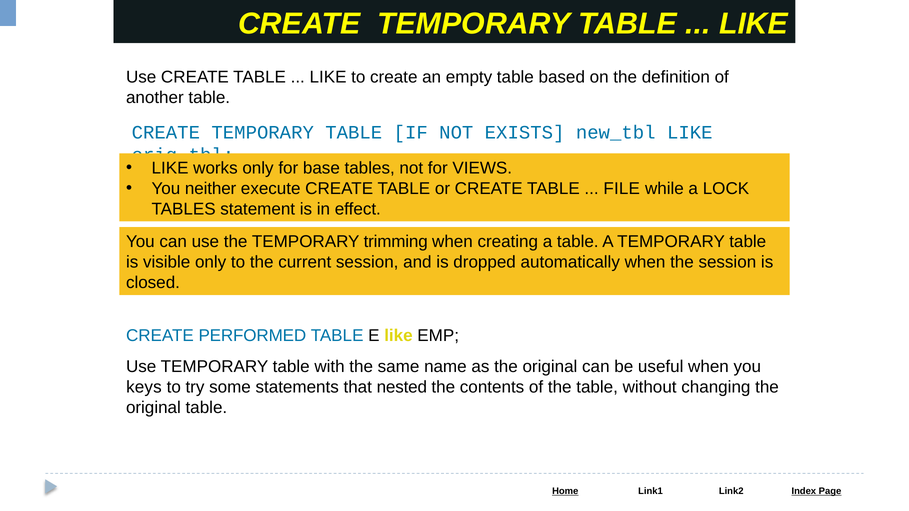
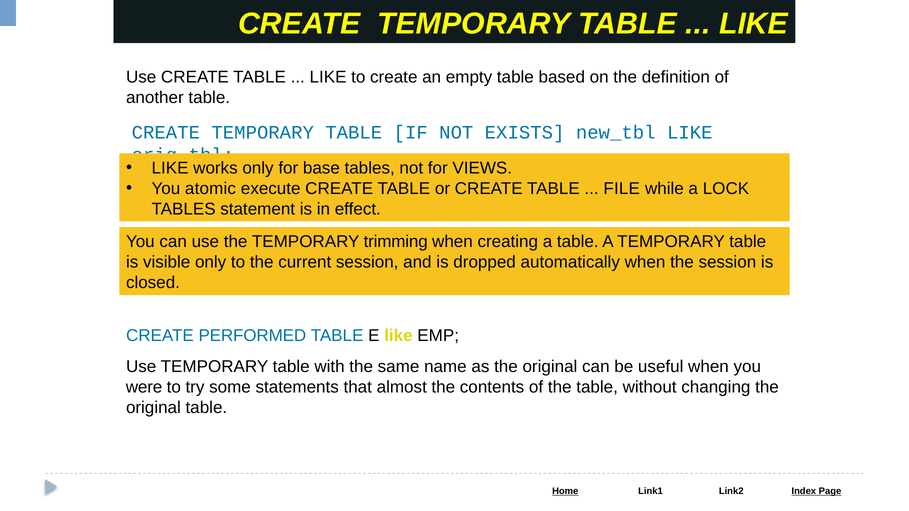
neither: neither -> atomic (210, 189)
keys: keys -> were (144, 387)
nested: nested -> almost (402, 387)
